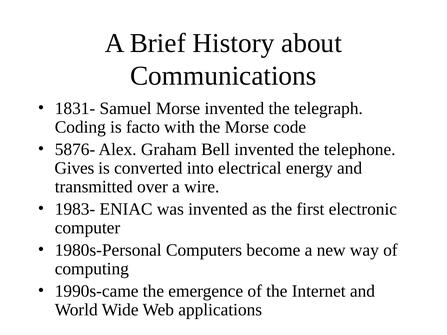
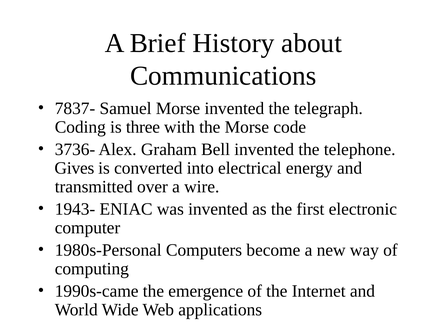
1831-: 1831- -> 7837- (75, 108)
facto: facto -> three (143, 127)
5876-: 5876- -> 3736- (75, 149)
1983-: 1983- -> 1943- (75, 209)
